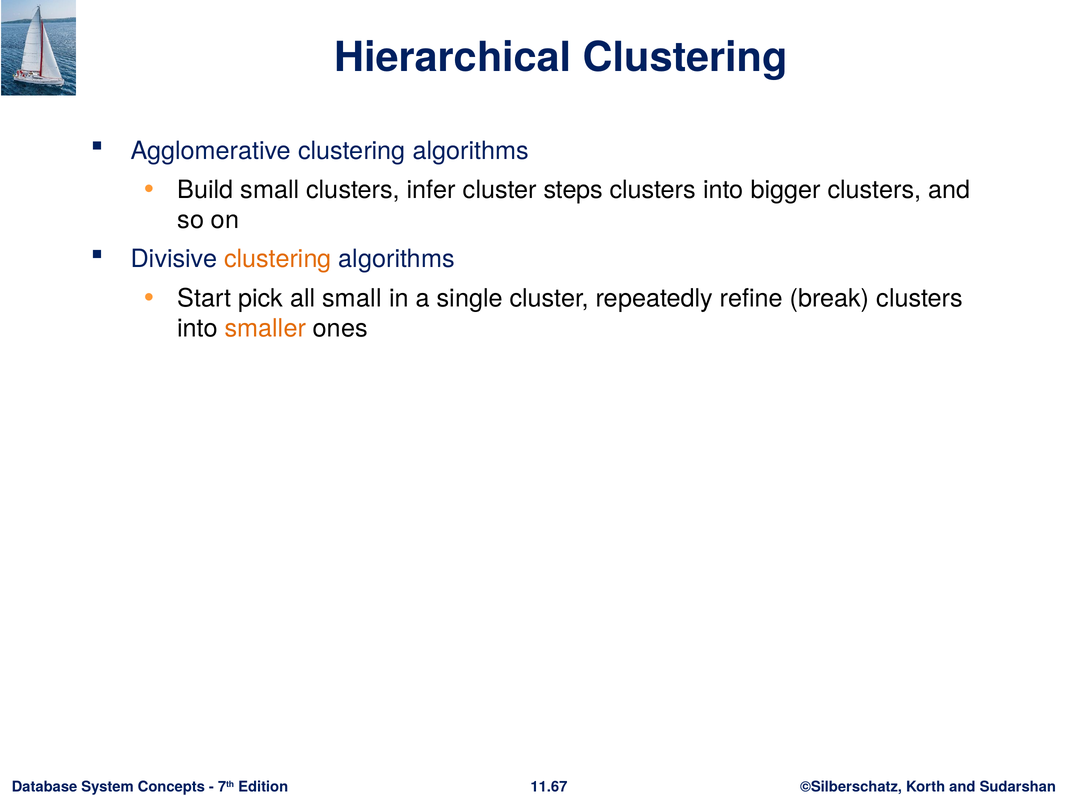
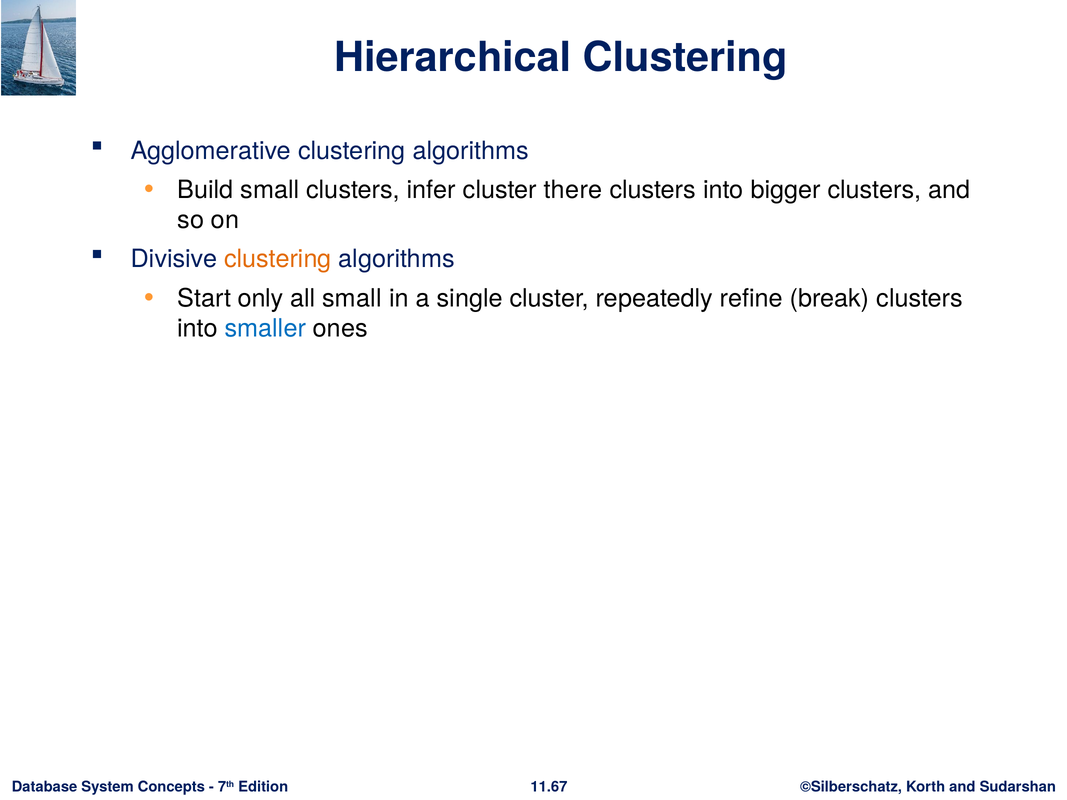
steps: steps -> there (573, 190)
pick: pick -> only (261, 298)
smaller colour: orange -> blue (265, 329)
